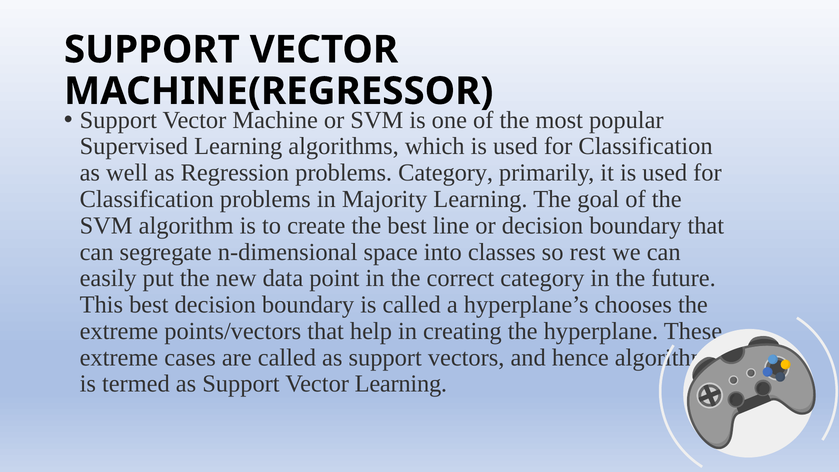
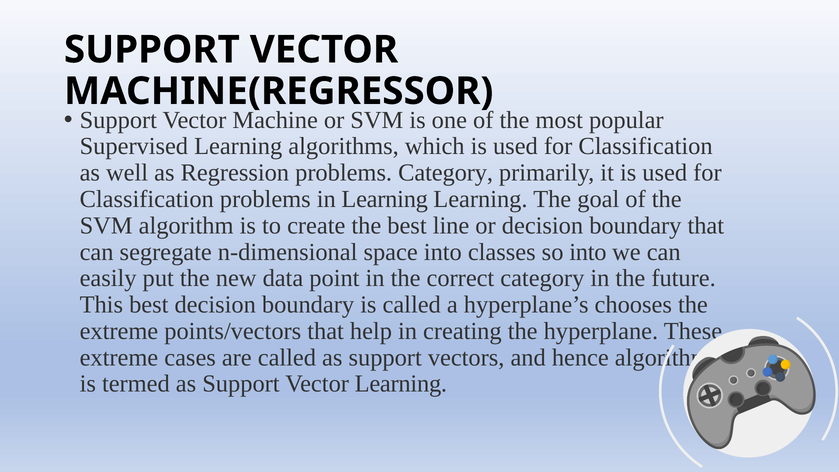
in Majority: Majority -> Learning (385, 199)
so rest: rest -> into (588, 252)
